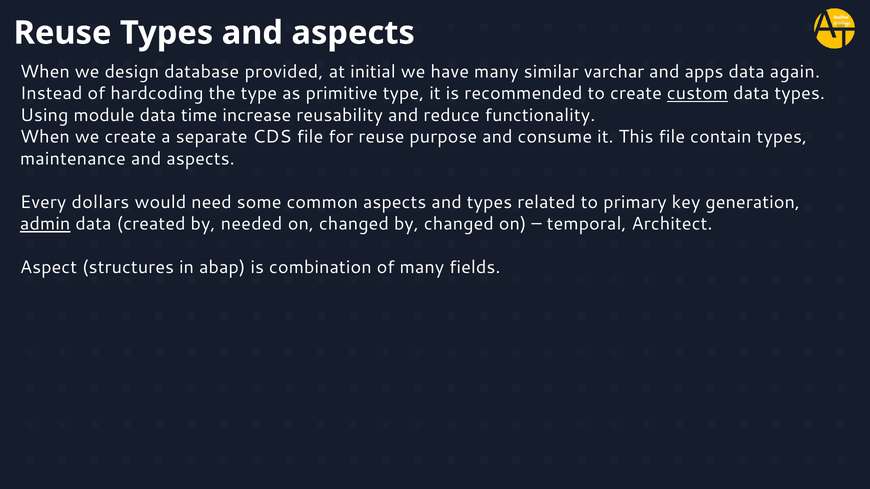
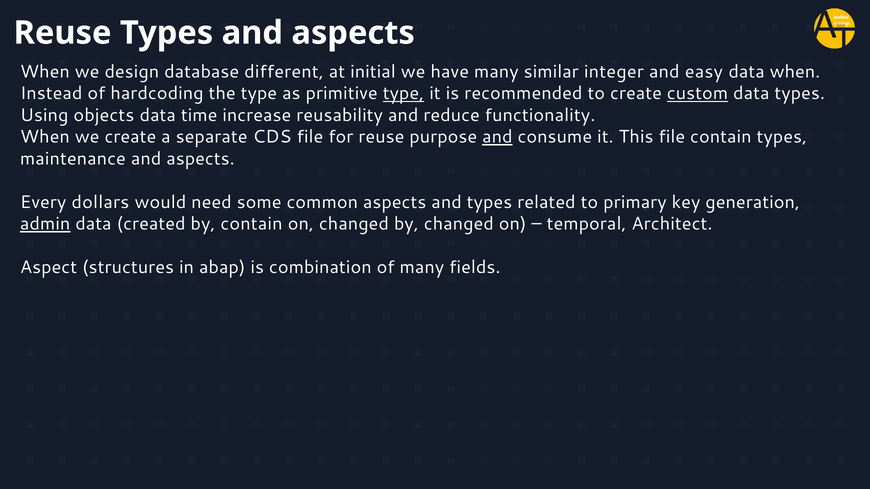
provided: provided -> different (284, 72)
varchar: varchar -> integer (614, 72)
apps: apps -> easy (704, 72)
data again: again -> when (795, 72)
type underline: none -> present (403, 94)
module: module -> objects (104, 115)
and underline: none -> present (497, 137)
by needed: needed -> contain (252, 224)
